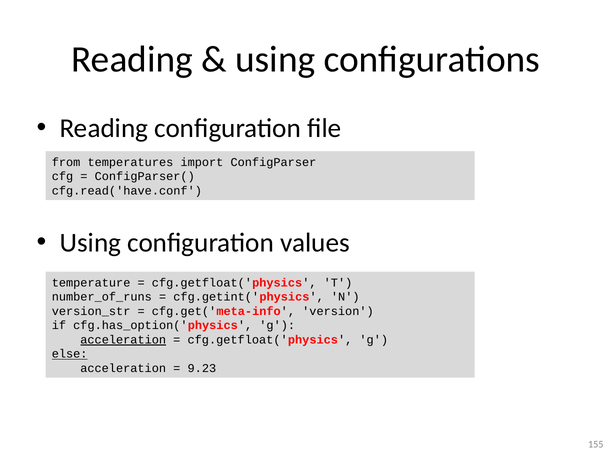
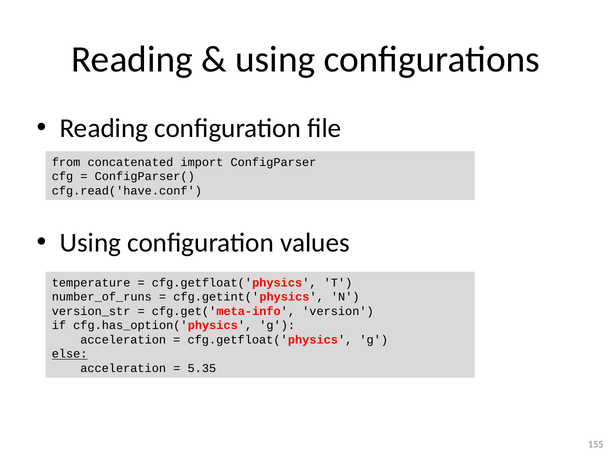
temperatures: temperatures -> concatenated (130, 162)
acceleration underline: present -> none (123, 340)
9.23: 9.23 -> 5.35 (202, 368)
